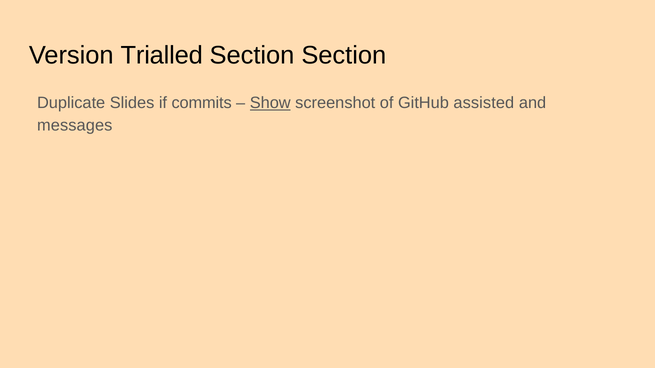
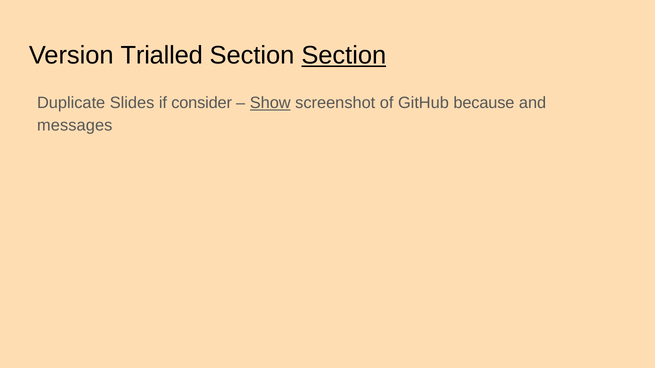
Section underline: none -> present (344, 55)
commits: commits -> consider (202, 103)
assisted: assisted -> because (484, 103)
